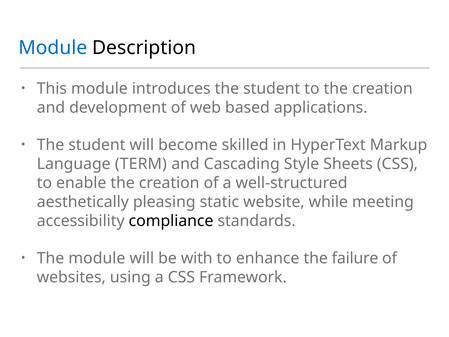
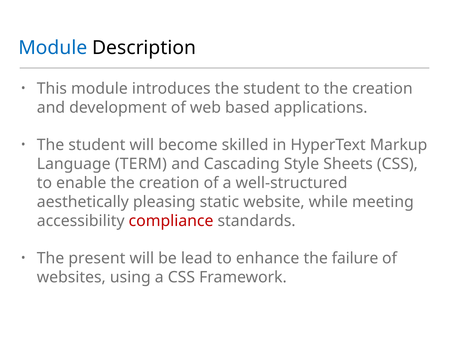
compliance colour: black -> red (171, 221)
The module: module -> present (97, 258)
with: with -> lead (197, 258)
